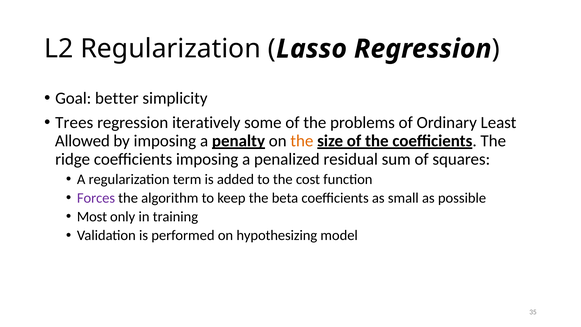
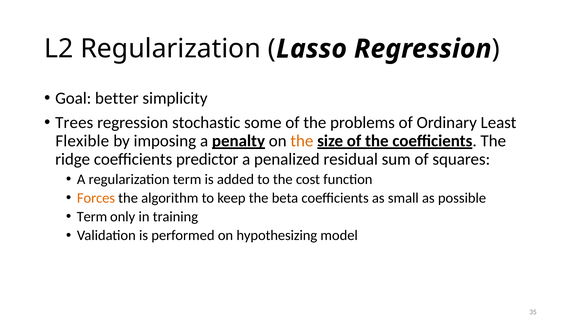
iteratively: iteratively -> stochastic (206, 123)
Allowed: Allowed -> Flexible (82, 141)
coefficients imposing: imposing -> predictor (207, 159)
Forces colour: purple -> orange (96, 198)
Most: Most -> Term (92, 217)
